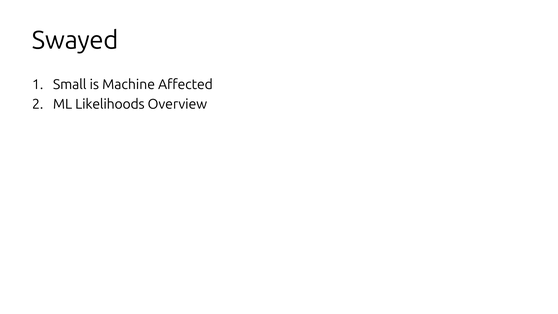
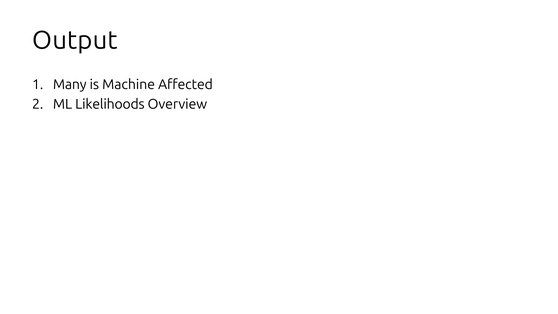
Swayed: Swayed -> Output (75, 41)
Small: Small -> Many (70, 85)
